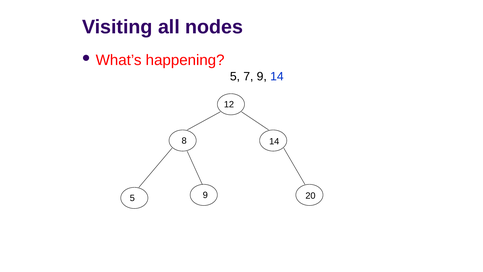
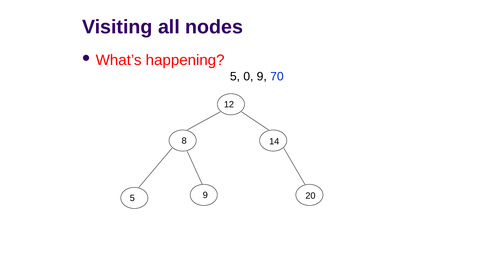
7: 7 -> 0 (248, 76)
9 14: 14 -> 70 (277, 76)
